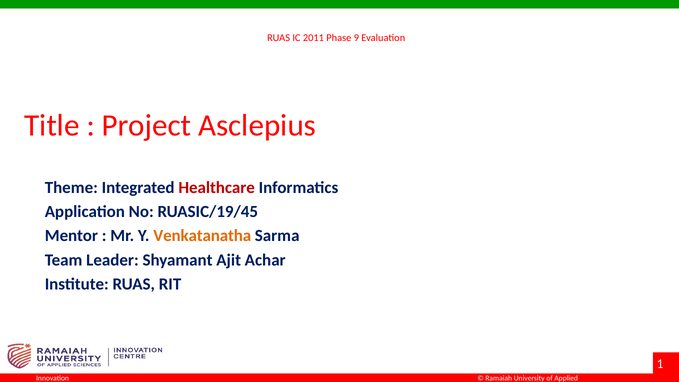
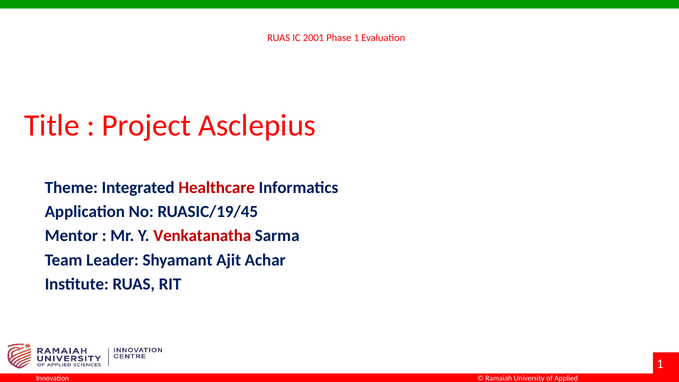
2011: 2011 -> 2001 (313, 38)
Phase 9: 9 -> 1 (356, 38)
Venkatanatha colour: orange -> red (202, 236)
